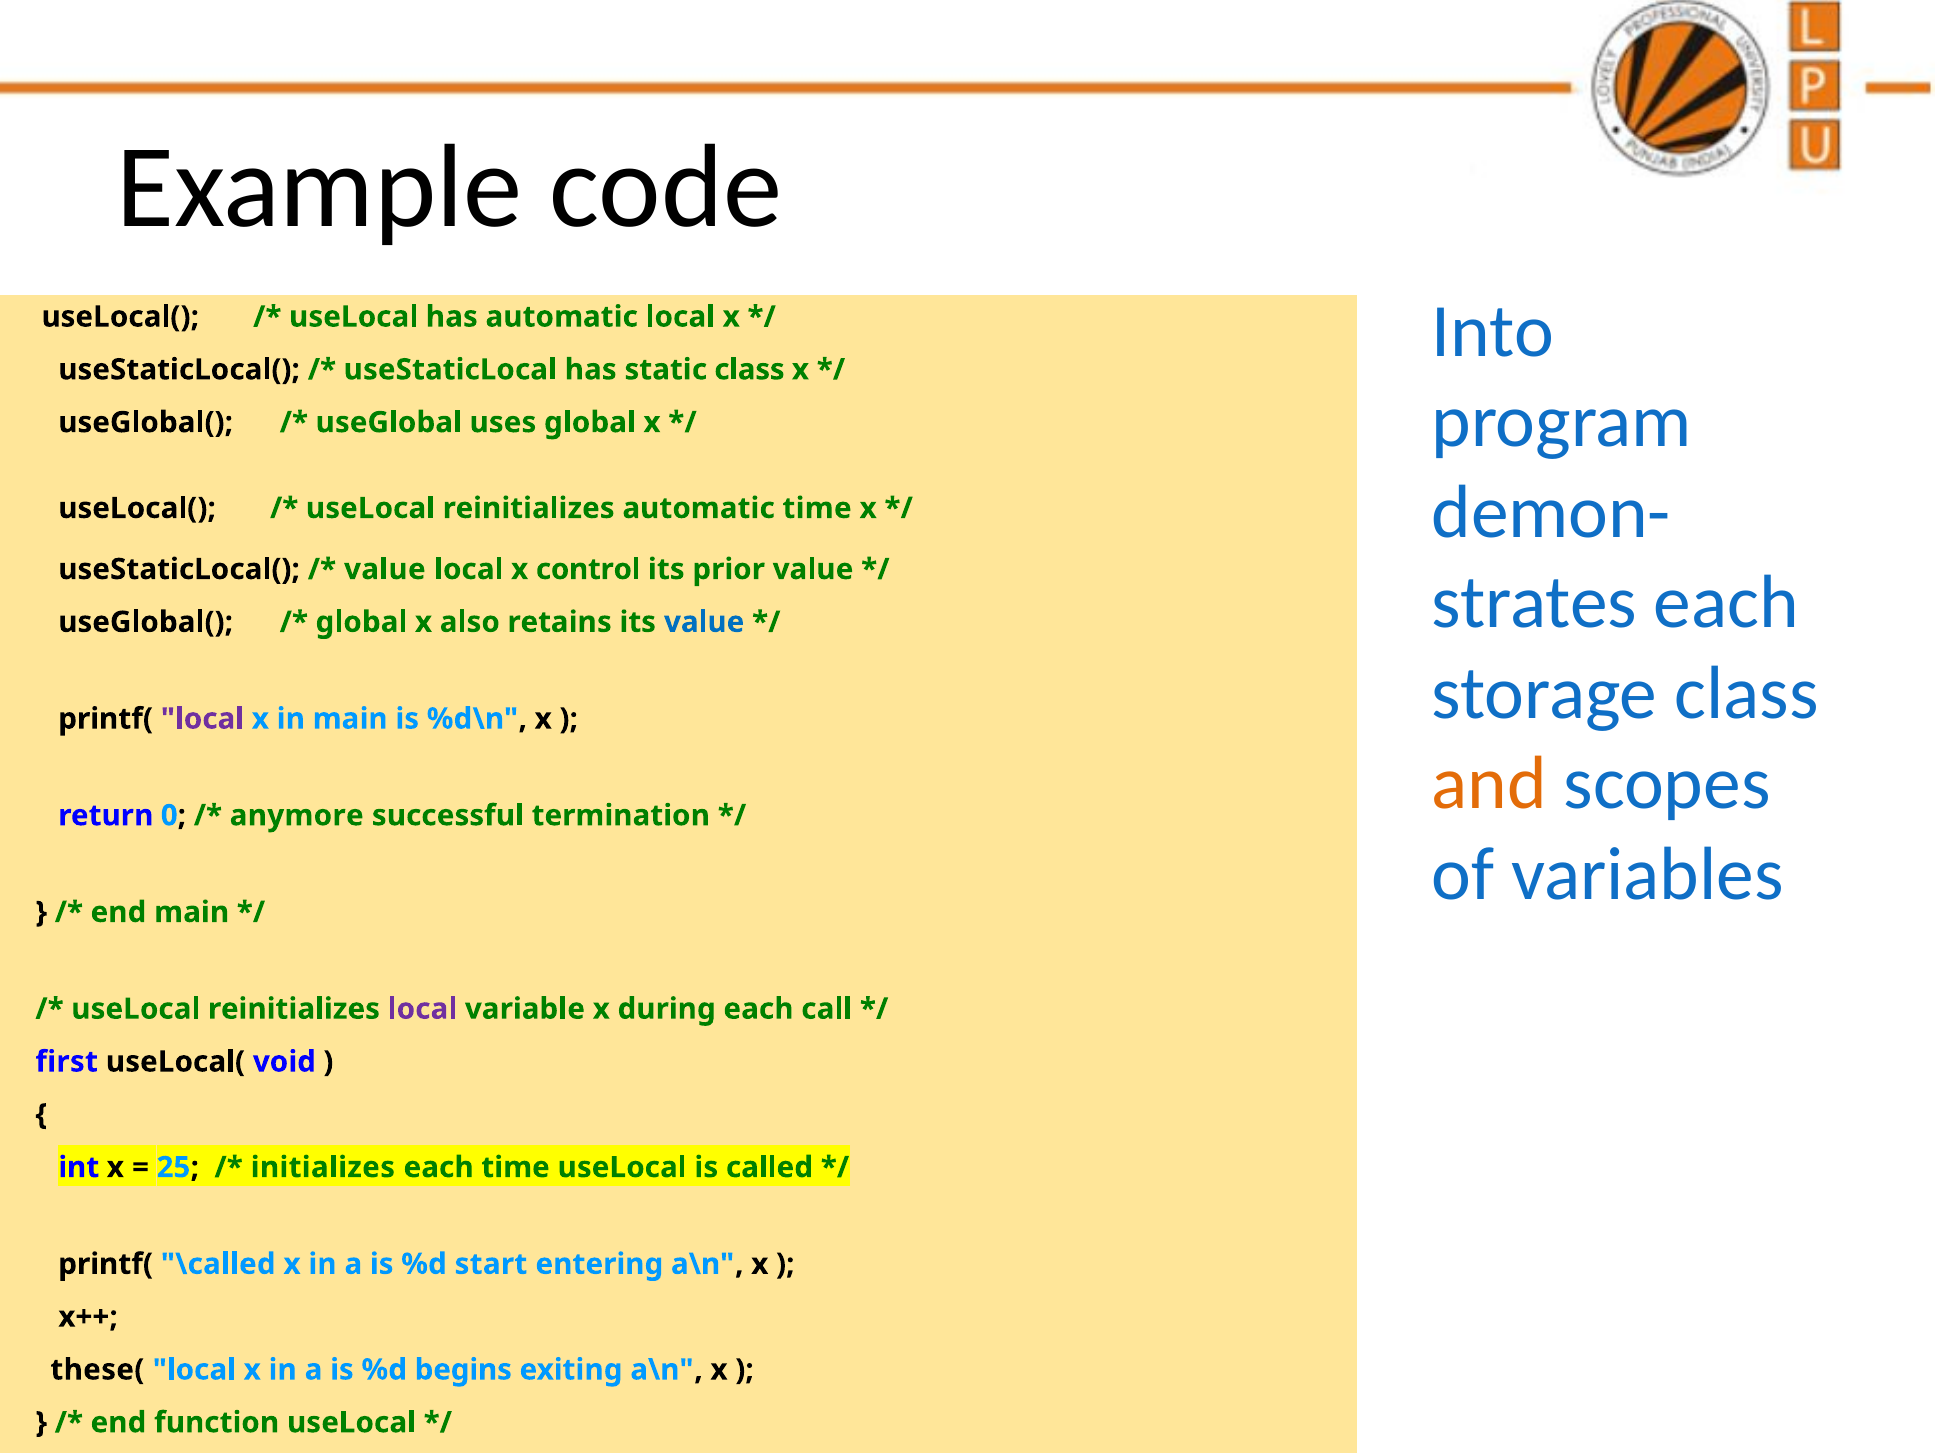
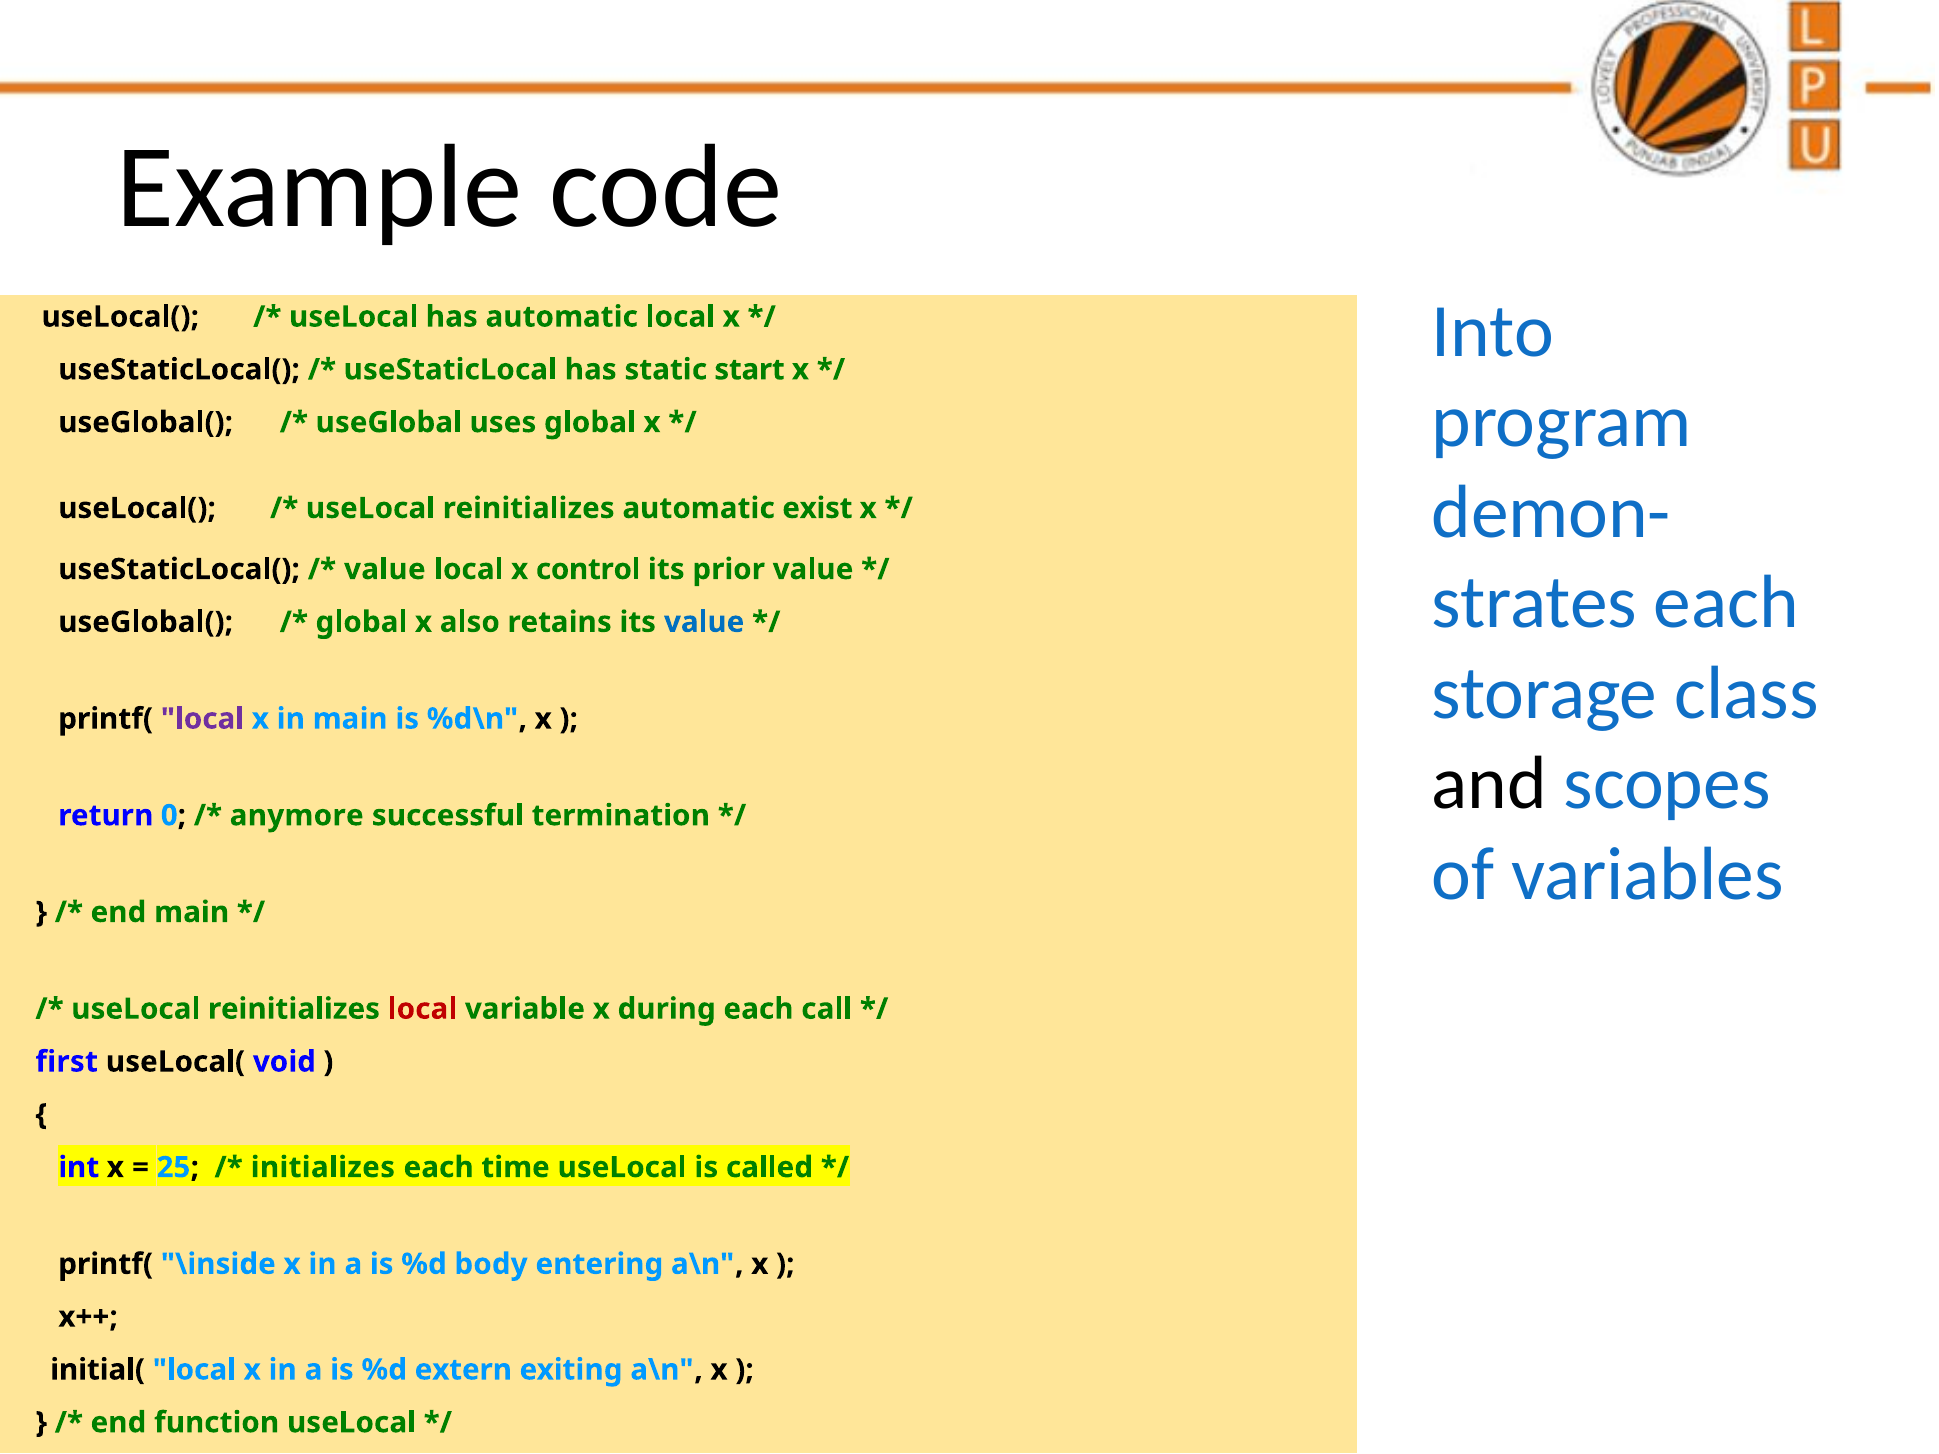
static class: class -> start (749, 370)
automatic time: time -> exist (817, 508)
and colour: orange -> black (1489, 784)
local colour: purple -> red (422, 1009)
\called: \called -> \inside (218, 1264)
start: start -> body (491, 1264)
these(: these( -> initial( (98, 1370)
begins: begins -> extern (463, 1370)
